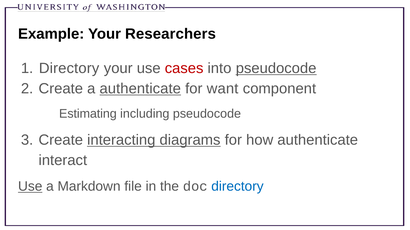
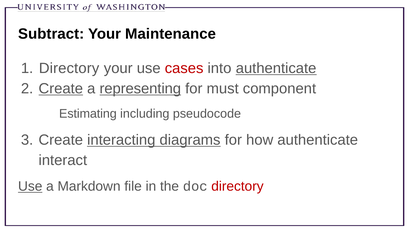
Example: Example -> Subtract (51, 34)
Researchers: Researchers -> Maintenance (171, 34)
into pseudocode: pseudocode -> authenticate (276, 68)
Create underline: none -> present (61, 89)
a authenticate: authenticate -> representing (140, 89)
want: want -> must (223, 89)
directory colour: blue -> red (237, 187)
